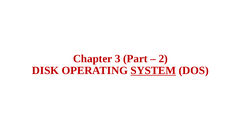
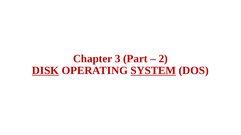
DISK underline: none -> present (45, 71)
